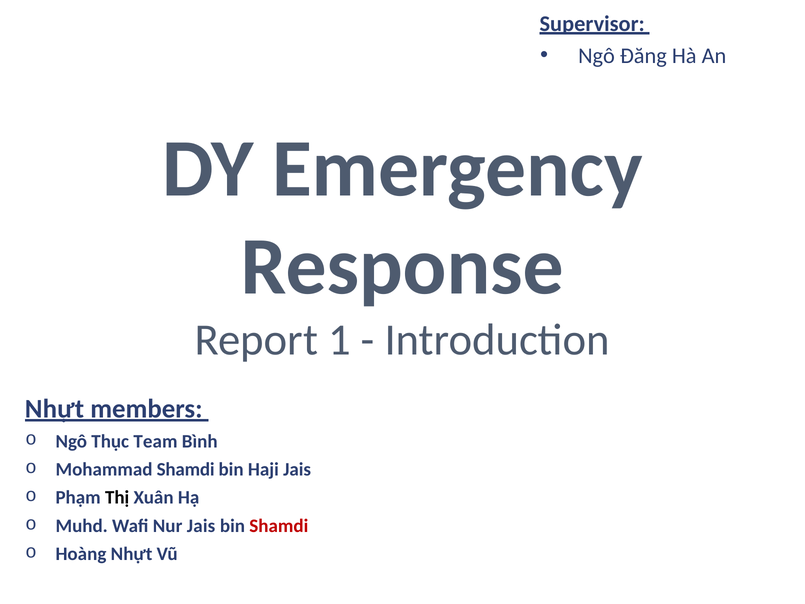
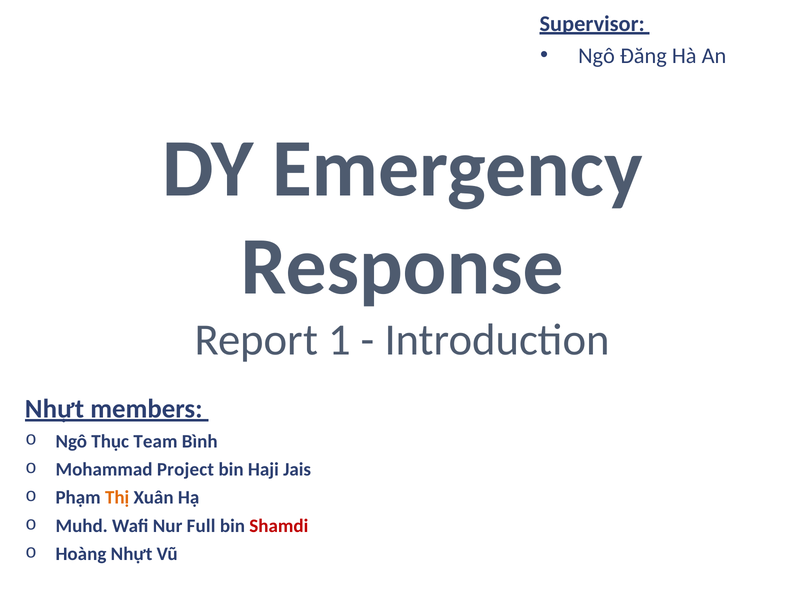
Mohammad Shamdi: Shamdi -> Project (185, 469)
Thị colour: black -> orange (117, 497)
Nur Jais: Jais -> Full (201, 526)
